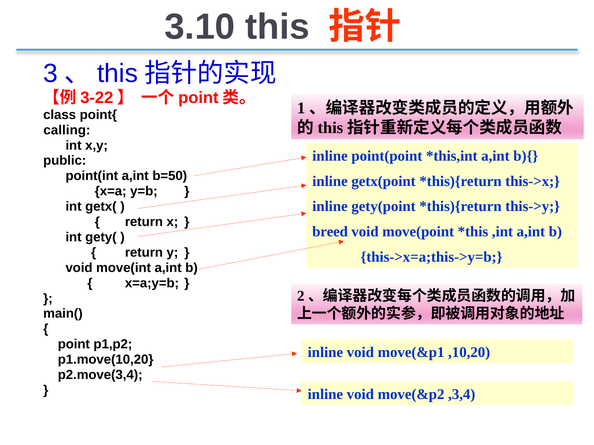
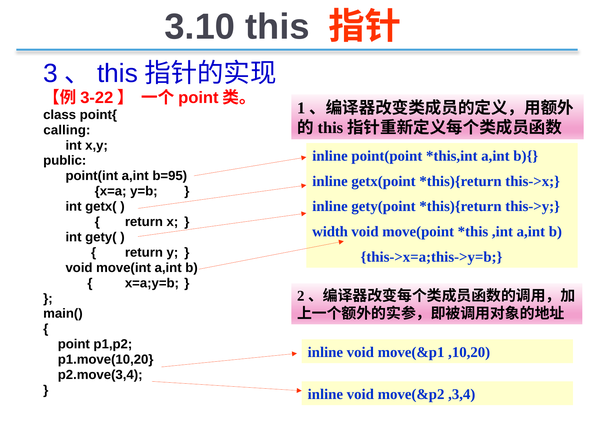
b=50: b=50 -> b=95 (170, 176)
breed: breed -> width (330, 232)
